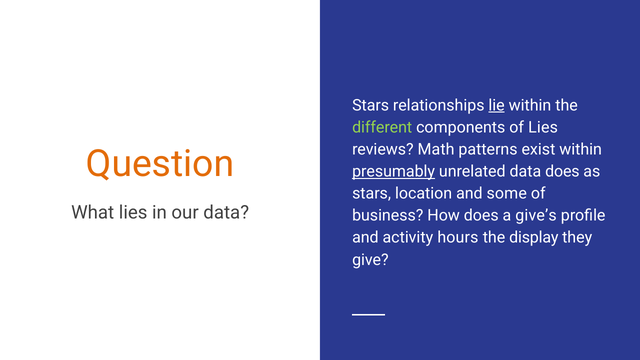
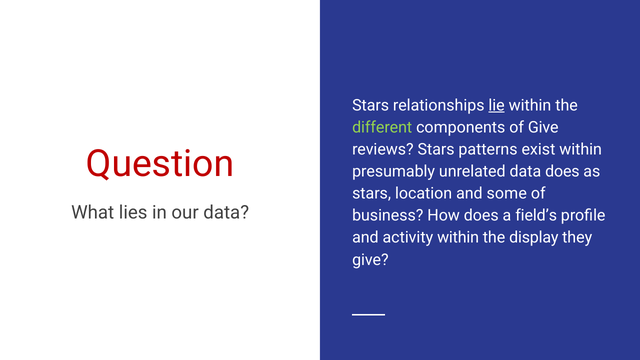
of Lies: Lies -> Give (543, 127)
reviews Math: Math -> Stars (436, 149)
Question colour: orange -> red (160, 164)
presumably underline: present -> none (394, 172)
give’s: give’s -> field’s (536, 216)
activity hours: hours -> within (458, 238)
